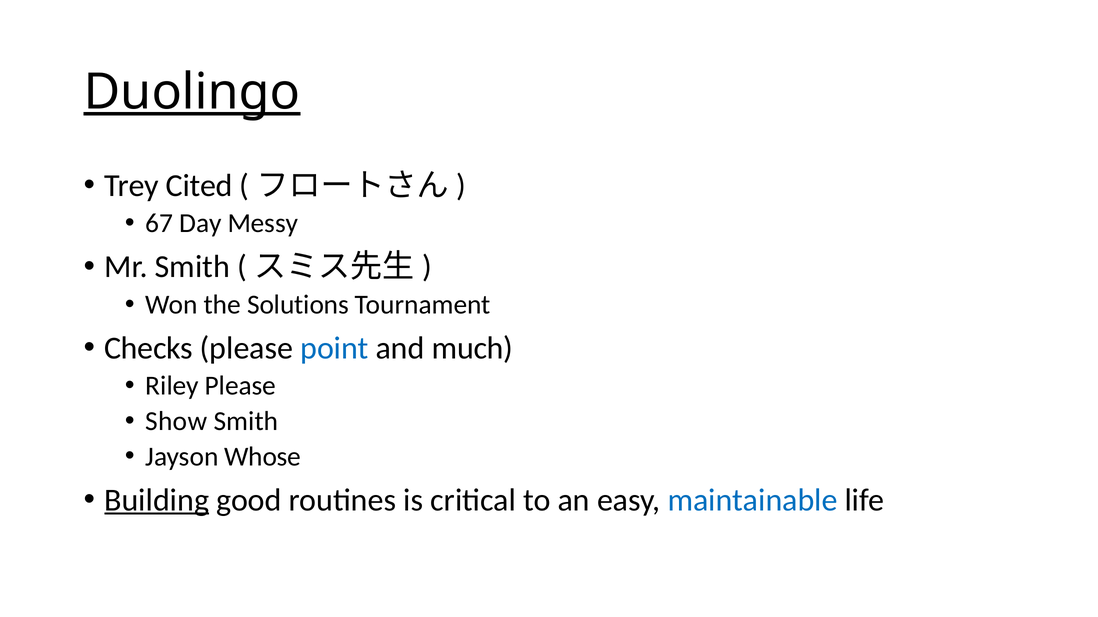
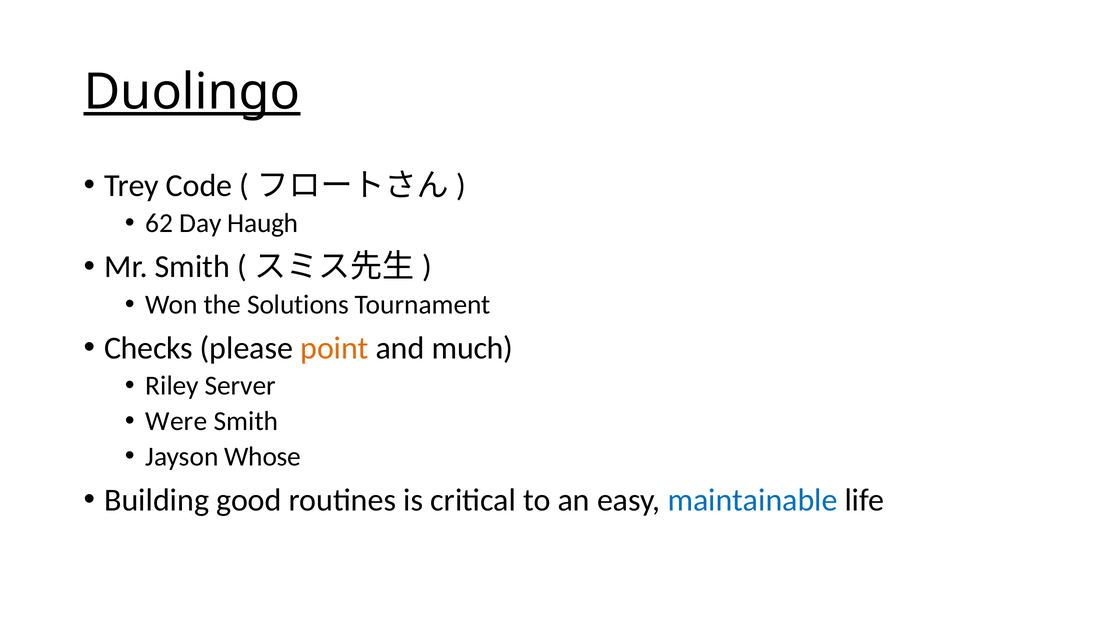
Cited: Cited -> Code (199, 186)
67: 67 -> 62 (159, 223)
Messy: Messy -> Haugh (263, 223)
point colour: blue -> orange (334, 348)
Riley Please: Please -> Server (240, 386)
Show: Show -> Were (176, 422)
Building underline: present -> none (157, 500)
